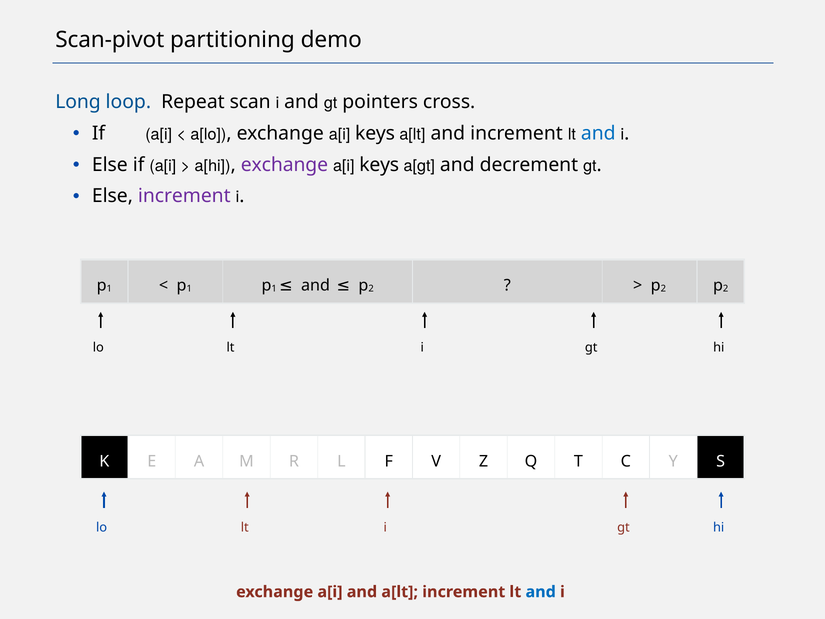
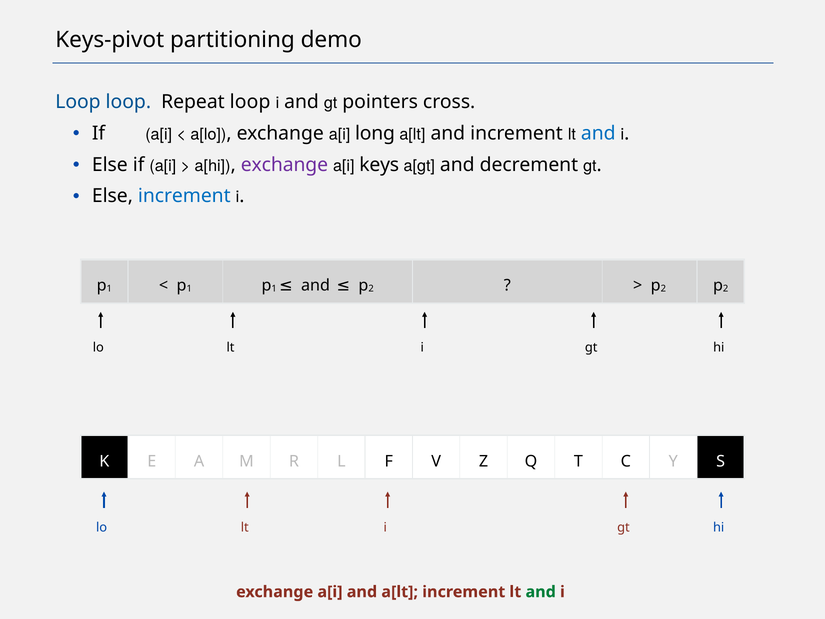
Scan-pivot: Scan-pivot -> Keys-pivot (110, 40)
Long: Long -> Loop (78, 102)
Repeat scan: scan -> loop (250, 102)
a[lo exchange a[i keys: keys -> long (375, 133)
increment colour: purple -> blue (184, 196)
and colour: blue -> green (541, 592)
